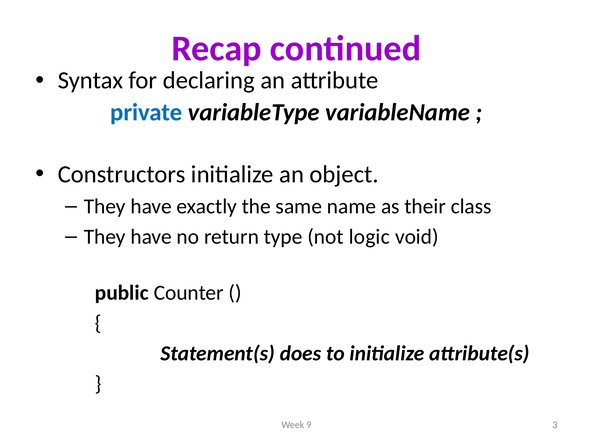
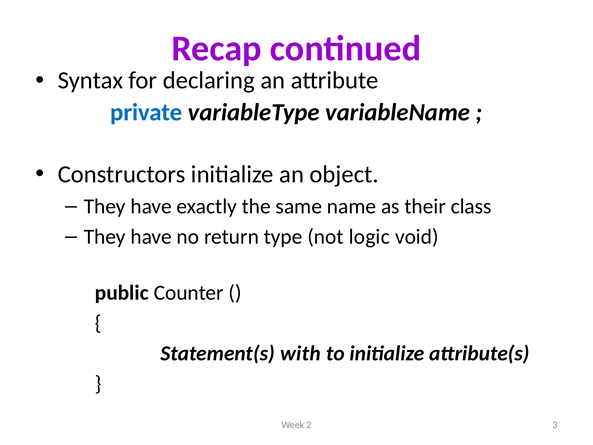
does: does -> with (300, 353)
9: 9 -> 2 (309, 425)
